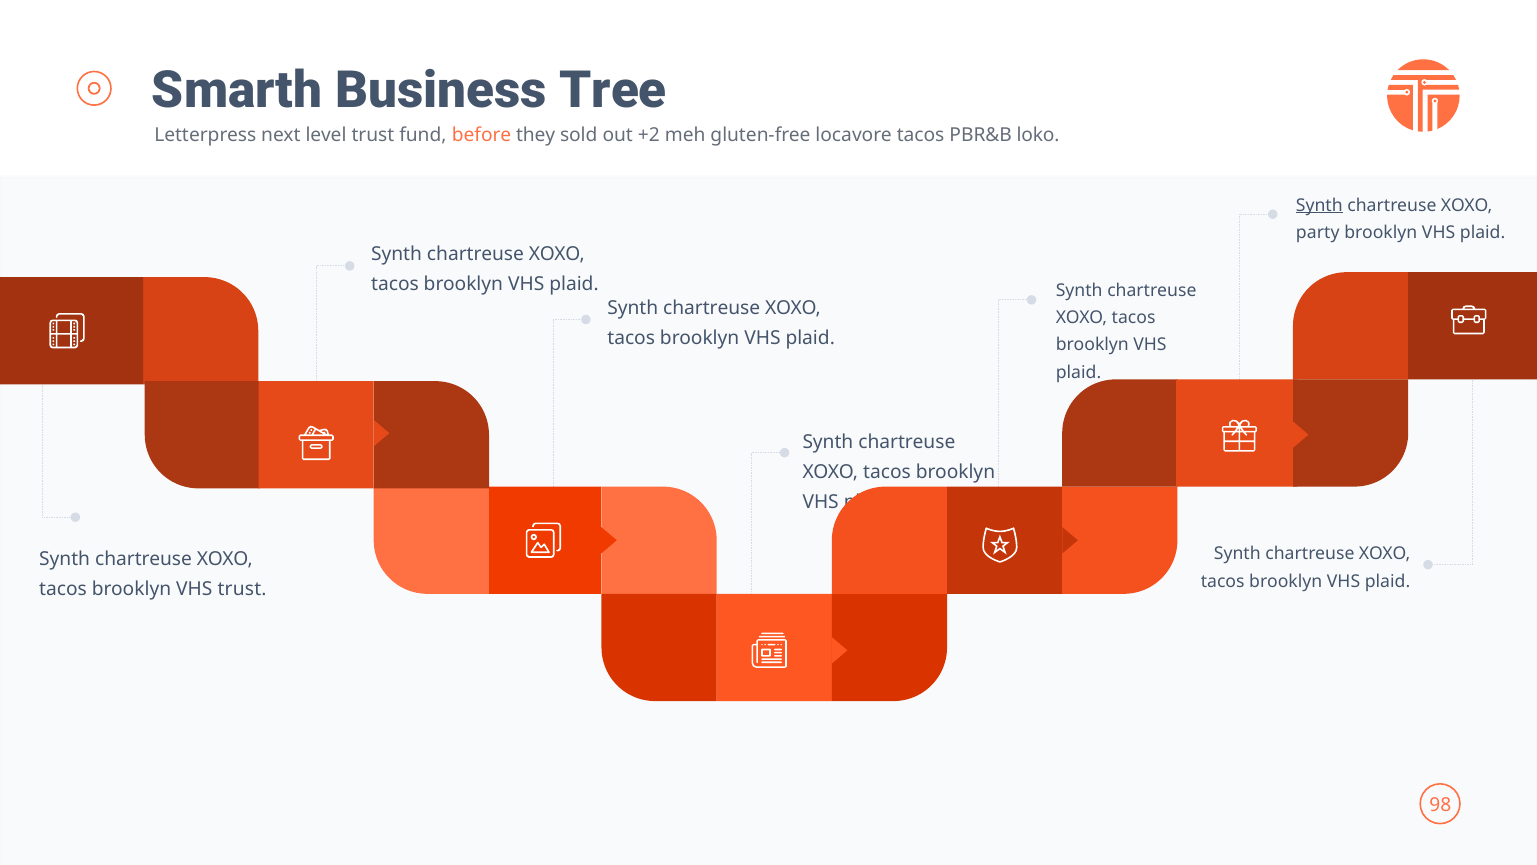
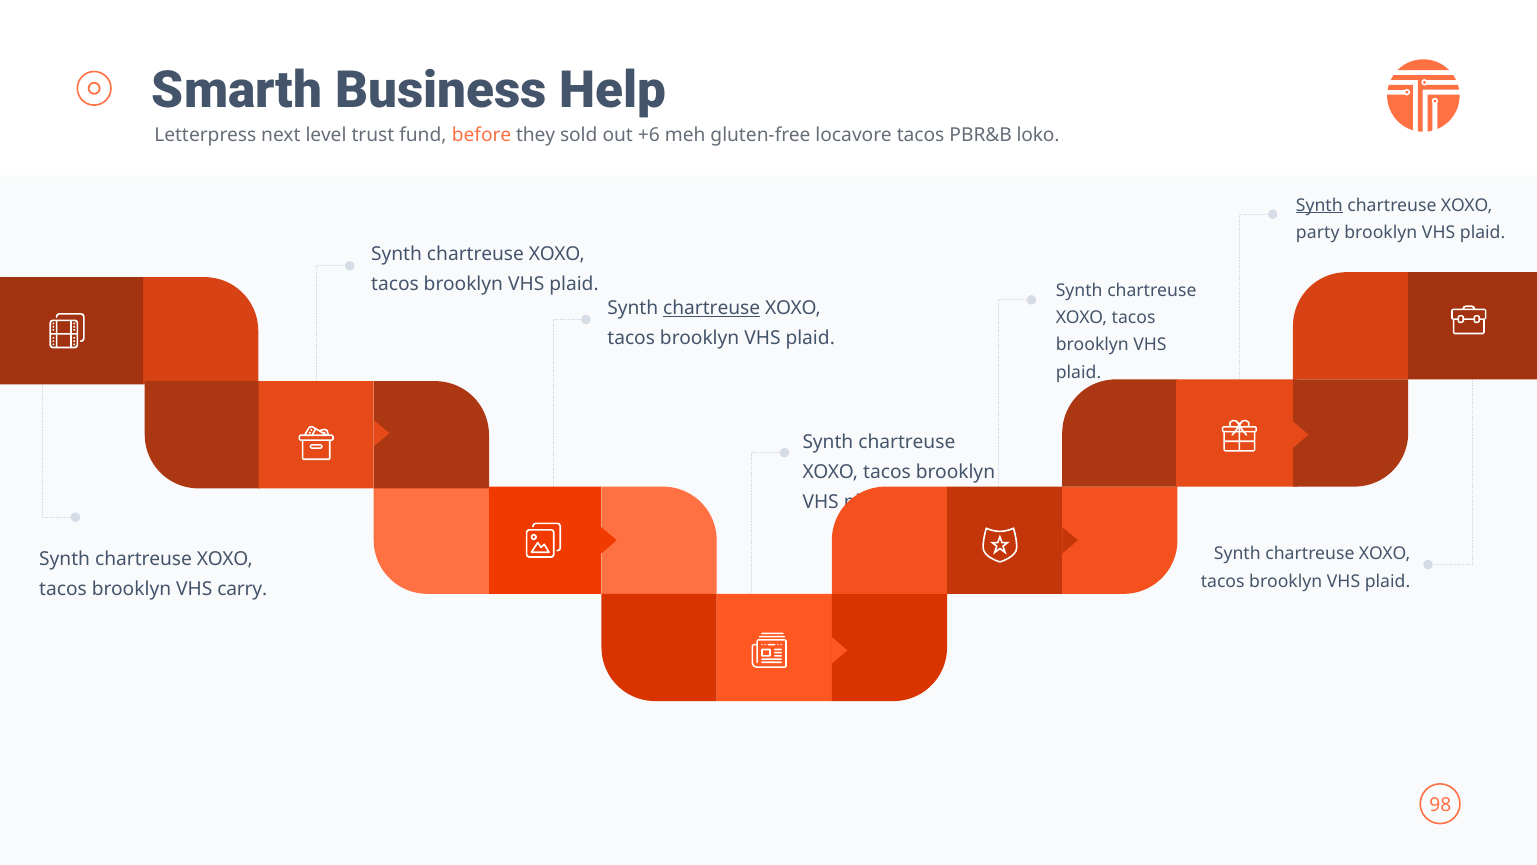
Tree: Tree -> Help (613, 91)
+2: +2 -> +6 (649, 135)
chartreuse underline: none -> present (712, 308)
VHS trust: trust -> carry (242, 589)
